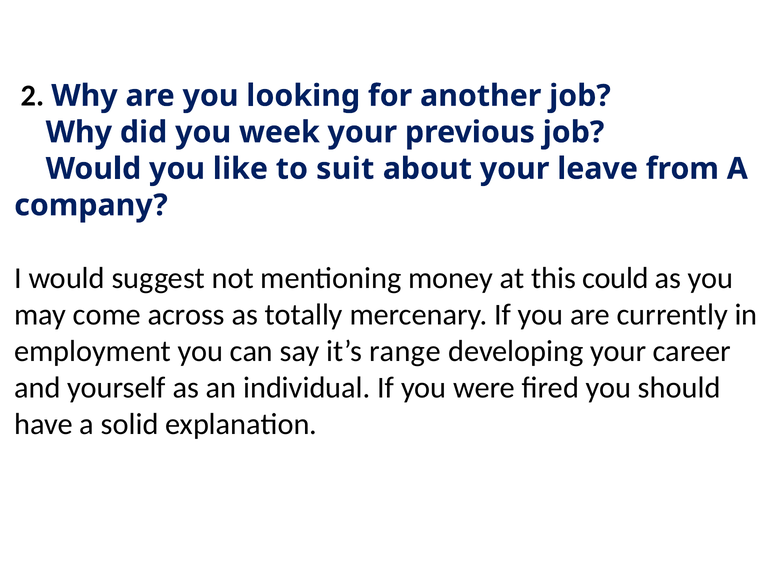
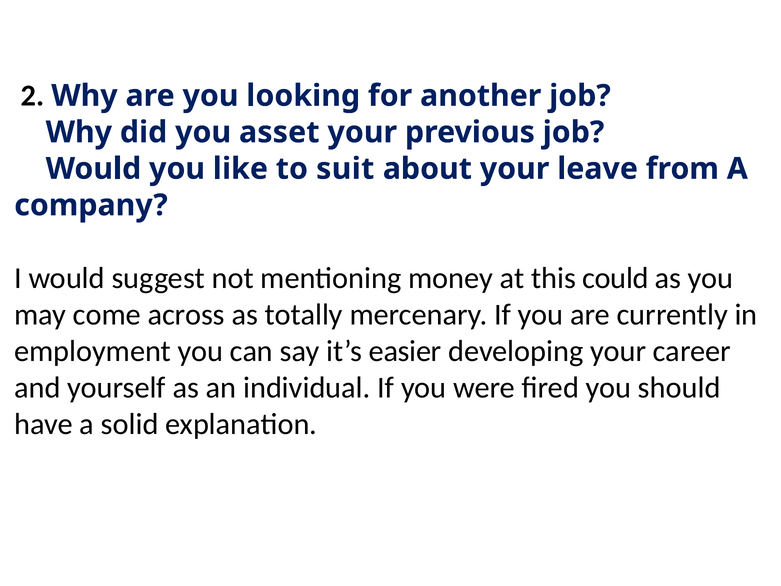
week: week -> asset (279, 132)
range: range -> easier (405, 351)
